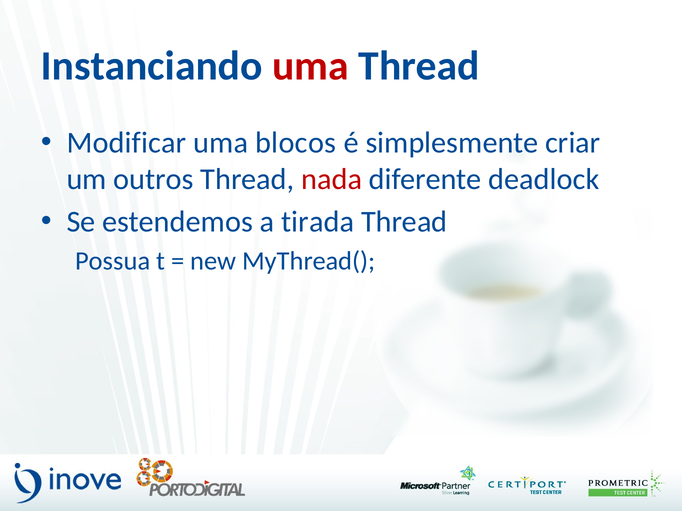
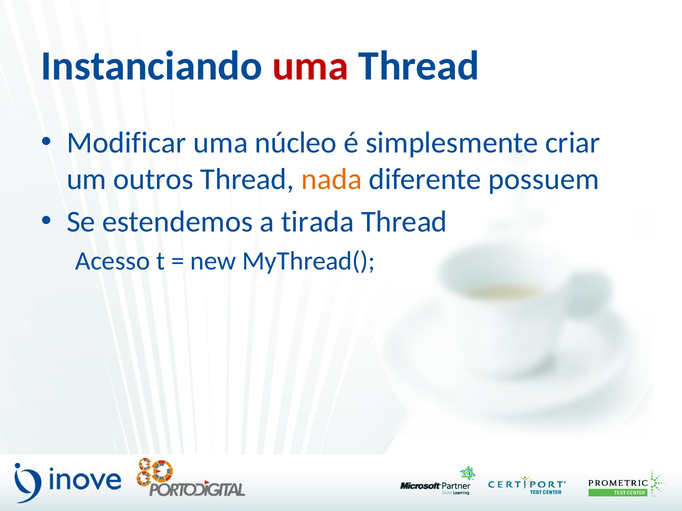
blocos: blocos -> núcleo (296, 143)
nada colour: red -> orange (332, 180)
deadlock: deadlock -> possuem (544, 180)
Possua: Possua -> Acesso (113, 261)
